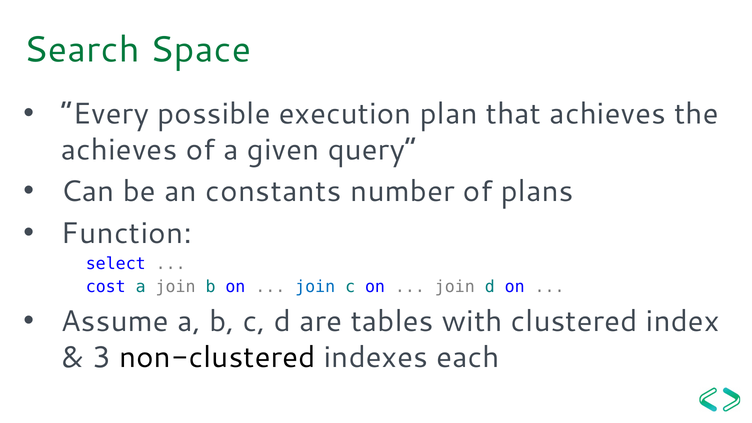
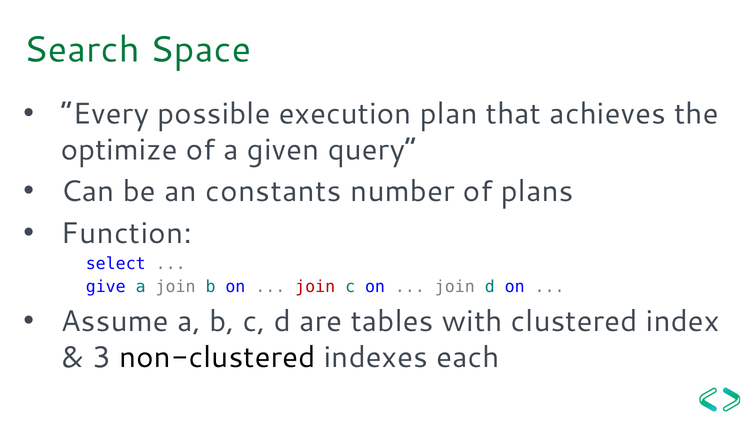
achieves: achieves -> optimize (119, 150)
cost: cost -> give (106, 287)
join colour: blue -> red (315, 287)
